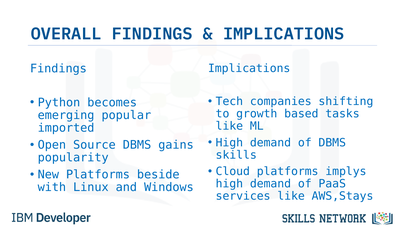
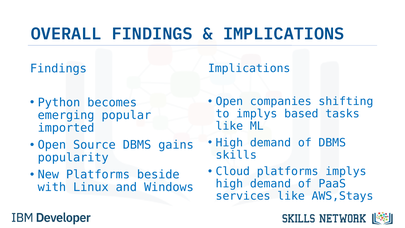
Tech: Tech -> Open (229, 101)
to growth: growth -> implys (257, 114)
